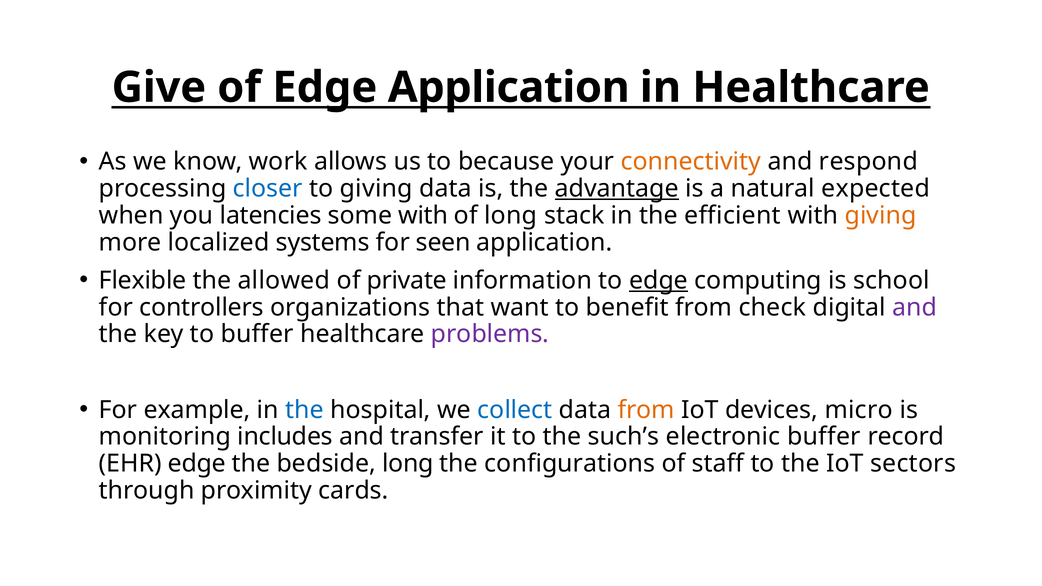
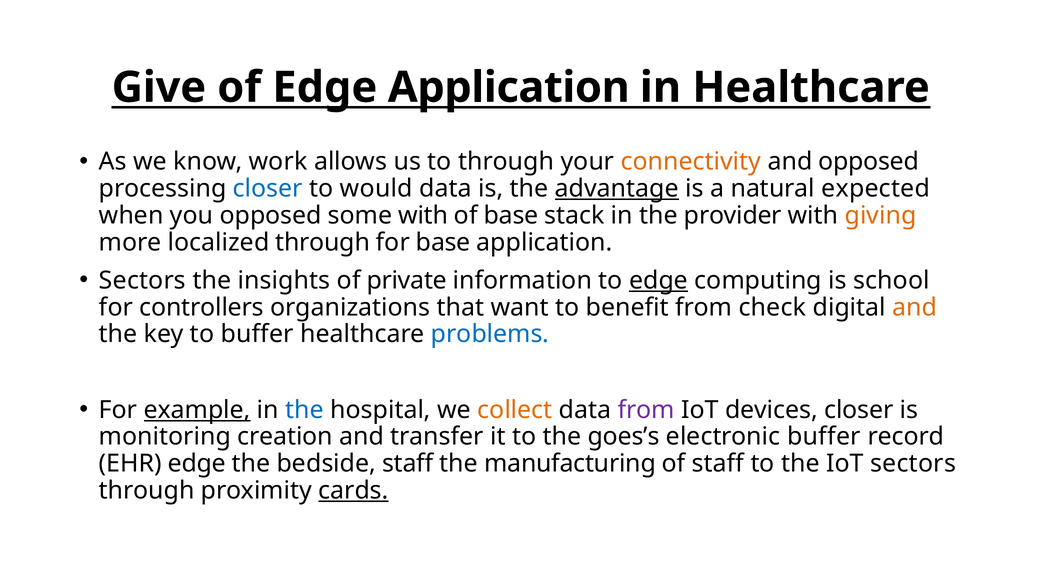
to because: because -> through (506, 162)
and respond: respond -> opposed (869, 162)
to giving: giving -> would (376, 189)
you latencies: latencies -> opposed (271, 216)
of long: long -> base (511, 216)
efficient: efficient -> provider (733, 216)
localized systems: systems -> through (323, 243)
for seen: seen -> base (443, 243)
Flexible: Flexible -> Sectors (142, 280)
allowed: allowed -> insights (284, 280)
and colour: purple -> orange (915, 307)
problems colour: purple -> blue (490, 334)
example underline: none -> present (197, 410)
collect colour: blue -> orange (515, 410)
from colour: orange -> purple (646, 410)
devices micro: micro -> closer (859, 410)
includes: includes -> creation (285, 437)
such’s: such’s -> goes’s (624, 437)
bedside long: long -> staff (408, 464)
configurations: configurations -> manufacturing (570, 464)
cards underline: none -> present (353, 491)
